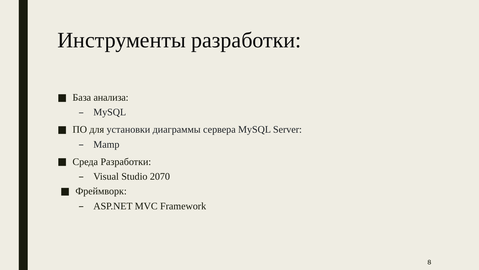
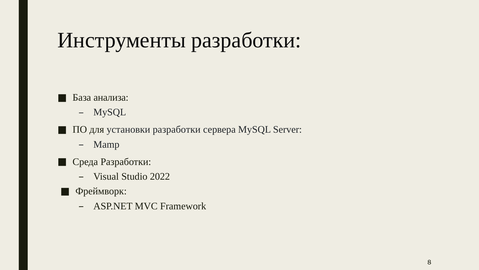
установки диаграммы: диаграммы -> разработки (177, 129)
2070: 2070 -> 2022 (160, 176)
